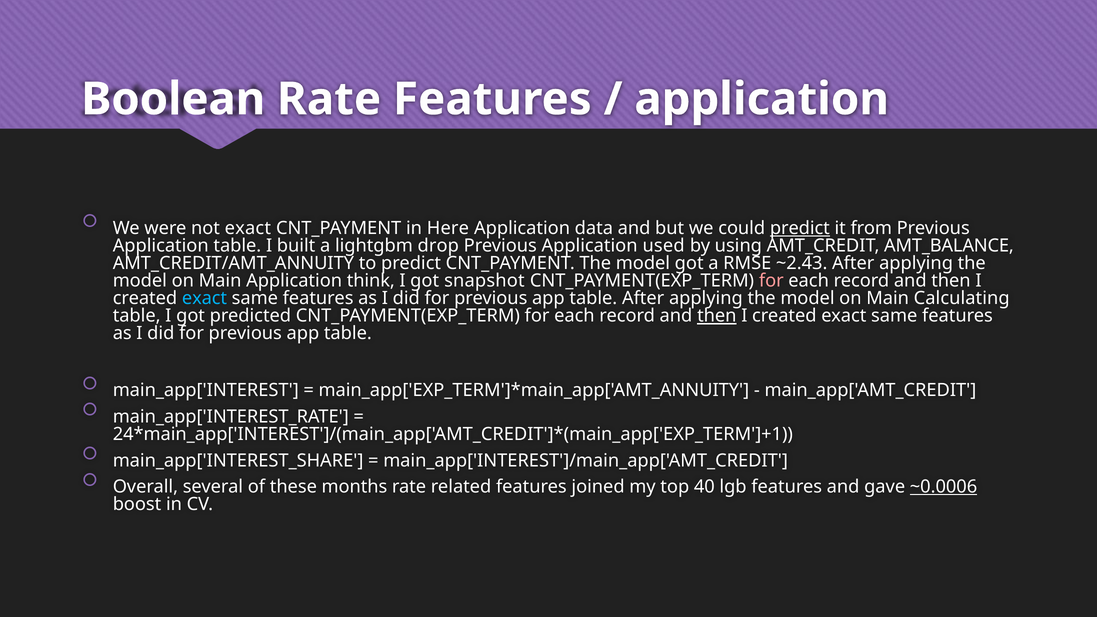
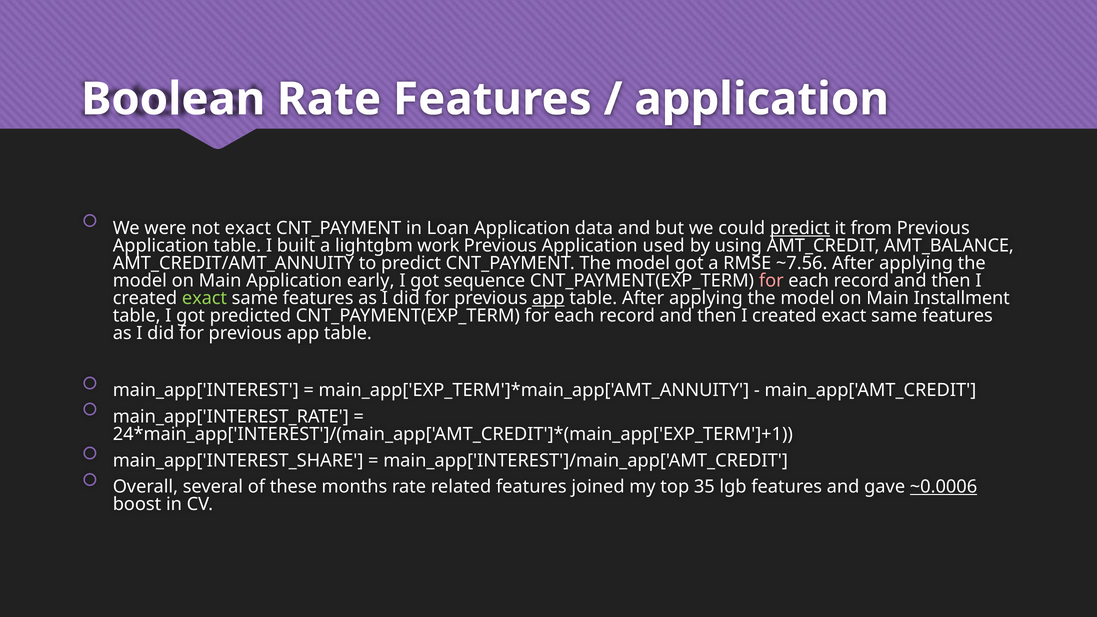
Here: Here -> Loan (448, 228)
drop: drop -> work (438, 246)
~2.43: ~2.43 -> ~7.56 (802, 263)
think: think -> early (371, 281)
snapshot: snapshot -> sequence (485, 281)
exact colour: light blue -> light green (205, 298)
app underline: none -> present (548, 298)
Calculating: Calculating -> Installment (962, 298)
then underline: present -> none (717, 316)
40: 40 -> 35 (704, 487)
